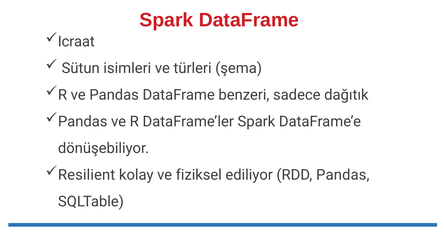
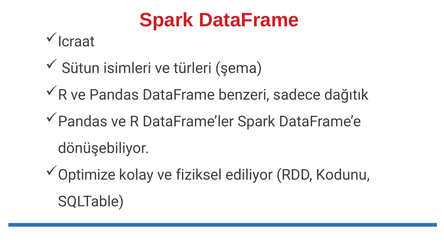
Resilient: Resilient -> Optimize (87, 175)
RDD Pandas: Pandas -> Kodunu (343, 175)
